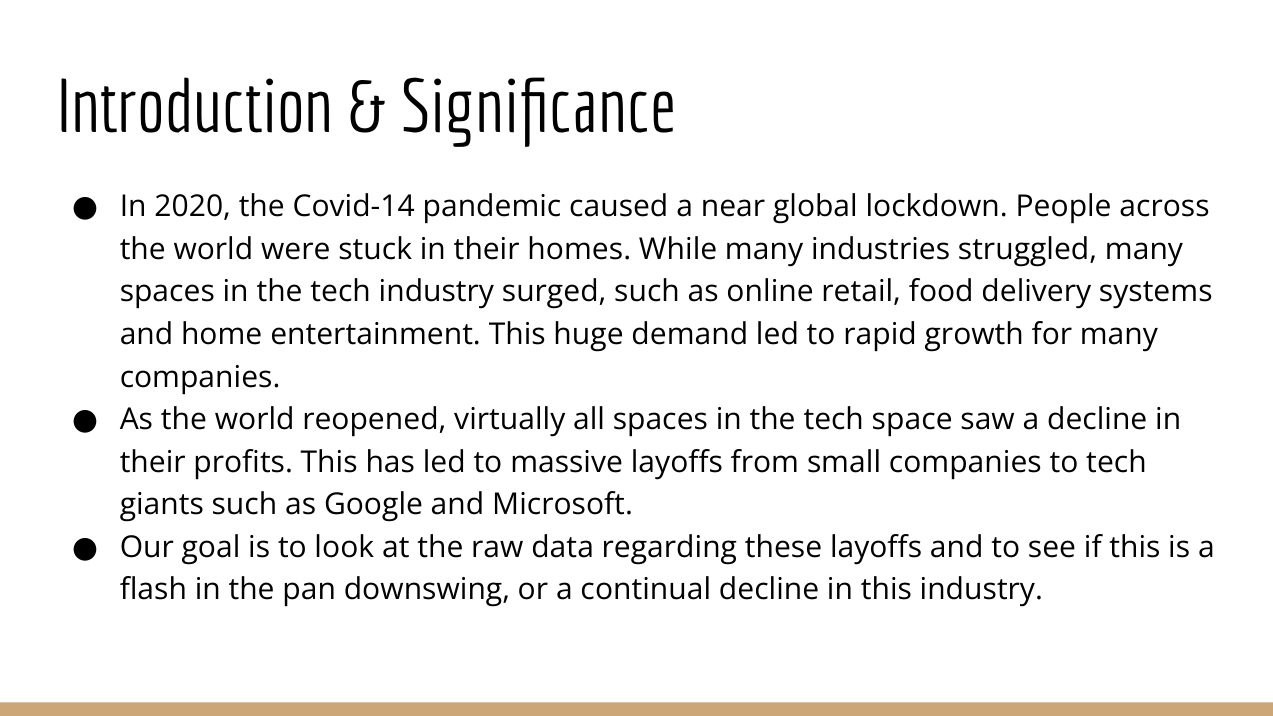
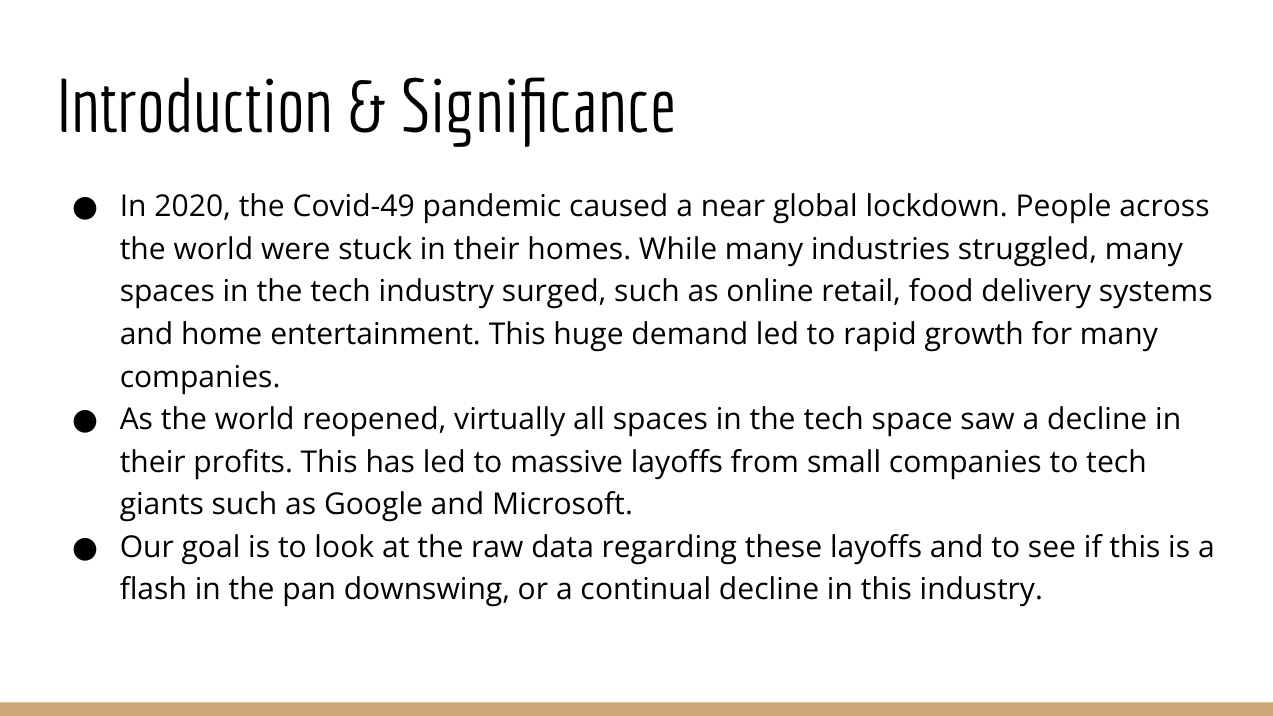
Covid-14: Covid-14 -> Covid-49 (354, 207)
